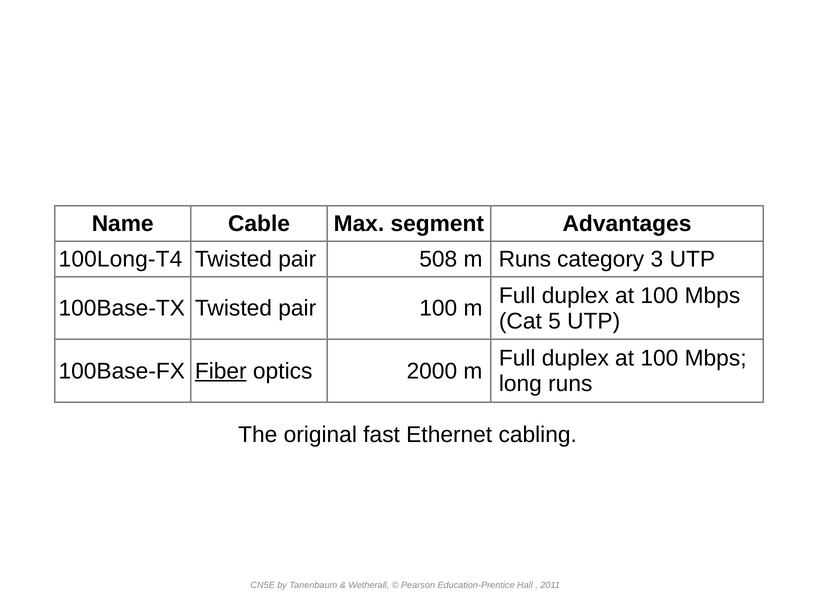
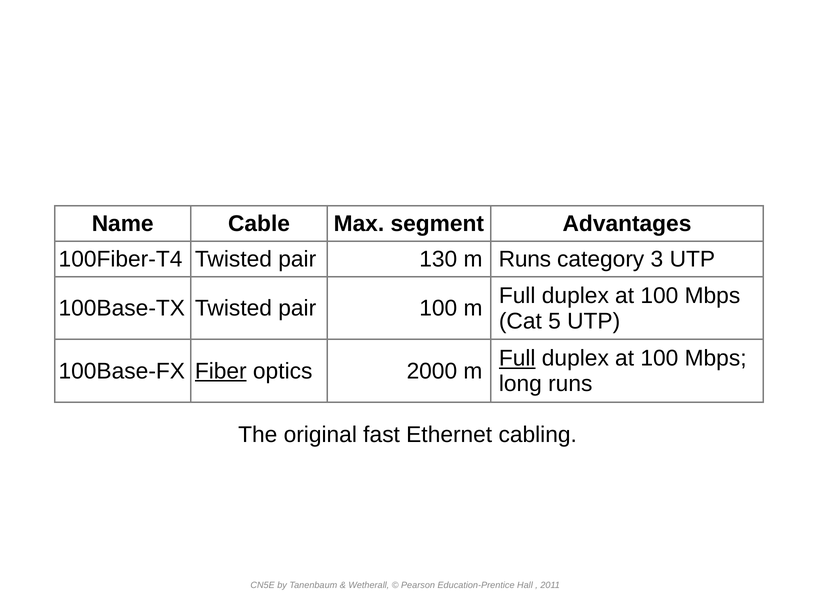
100Long-T4: 100Long-T4 -> 100Fiber-T4 (121, 259)
508: 508 -> 130 (438, 259)
Full underline: none -> present (517, 359)
